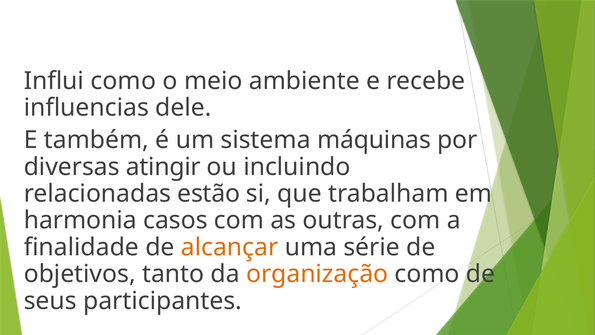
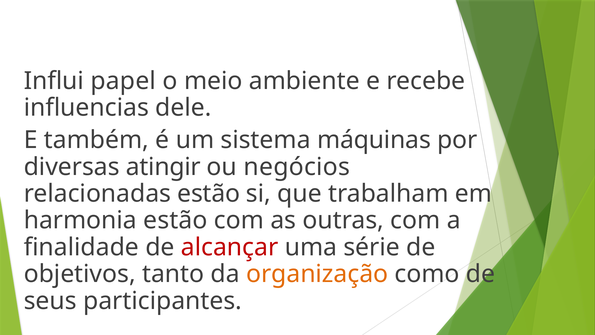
Influi como: como -> papel (123, 81)
incluindo: incluindo -> negócios (297, 167)
harmonia casos: casos -> estão (175, 220)
alcançar colour: orange -> red (230, 247)
